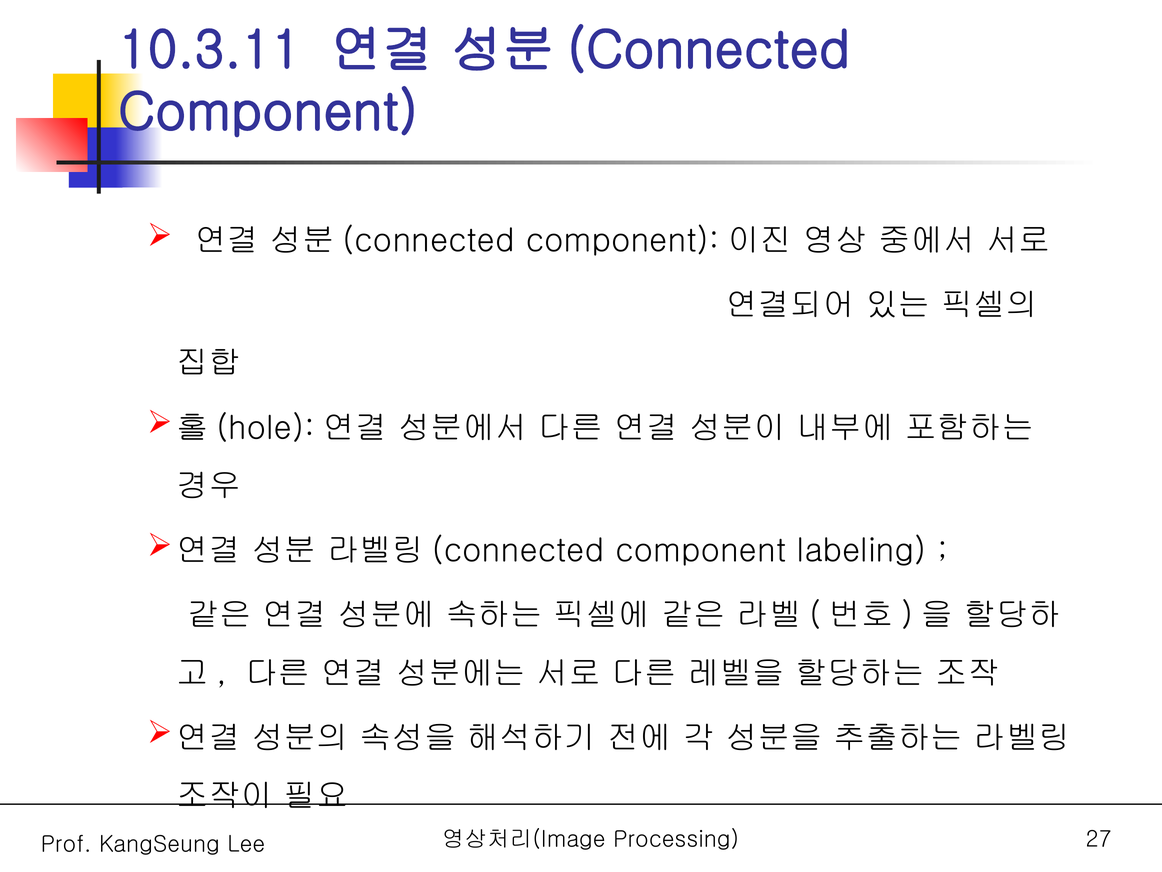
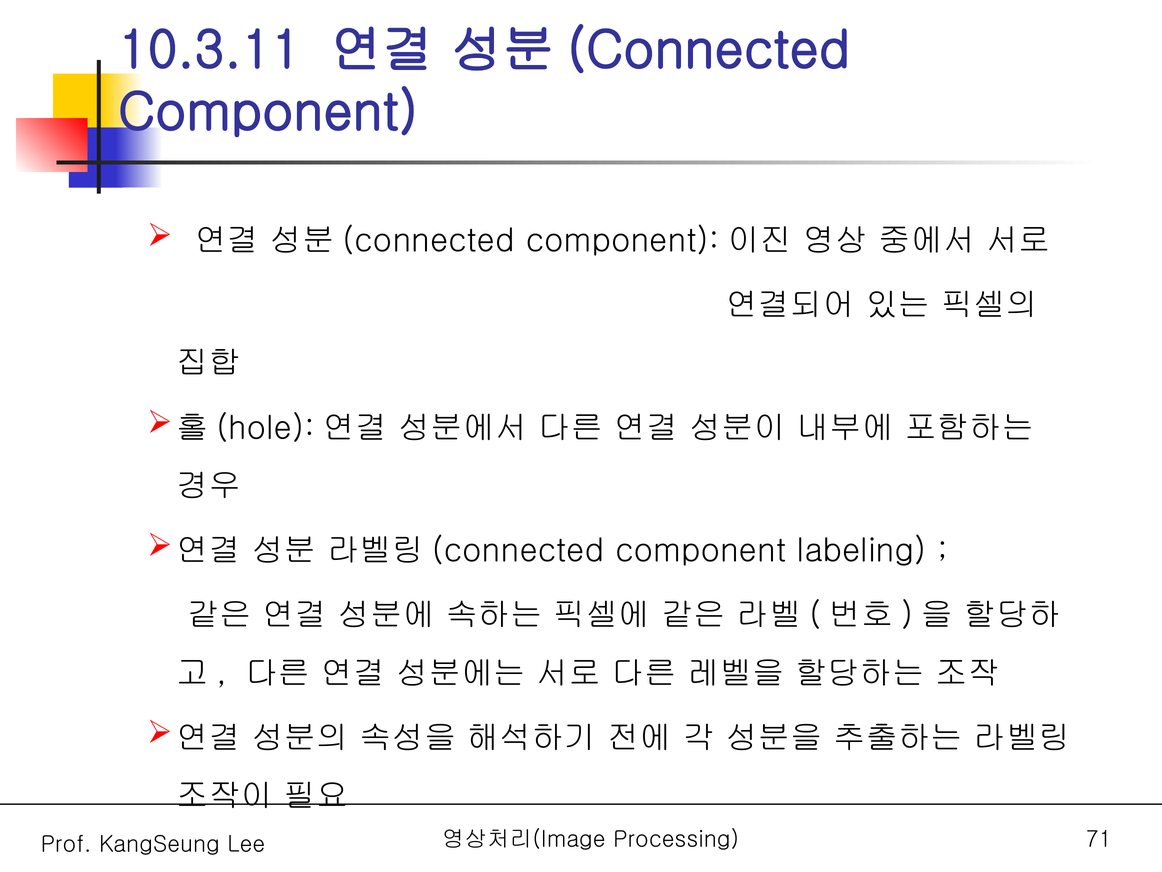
27: 27 -> 71 (1099, 839)
